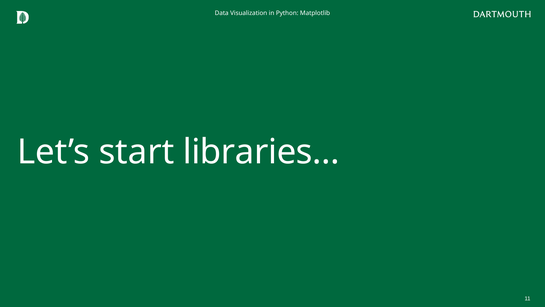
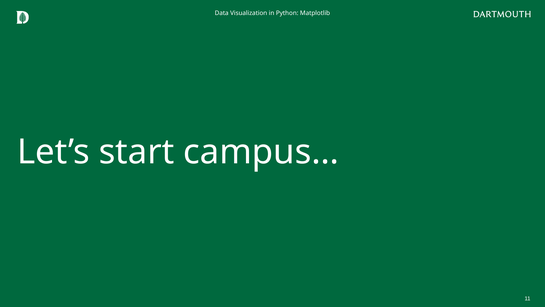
libraries…: libraries… -> campus… (261, 152)
